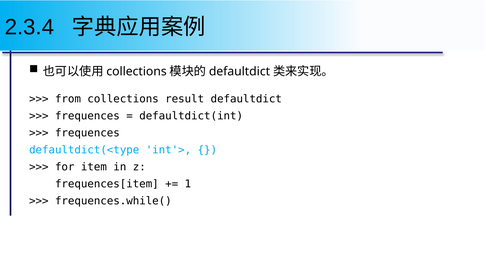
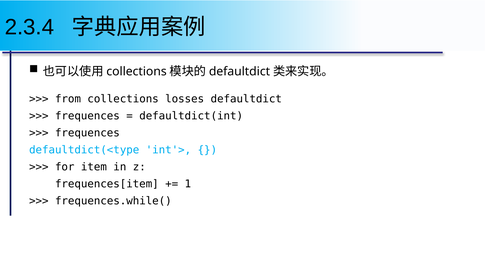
result: result -> losses (185, 99)
